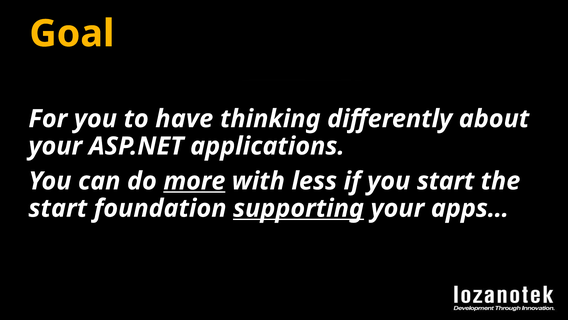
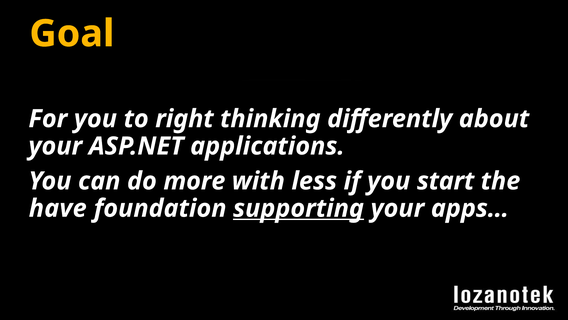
have: have -> right (184, 119)
more underline: present -> none (194, 181)
start: start -> have (58, 208)
